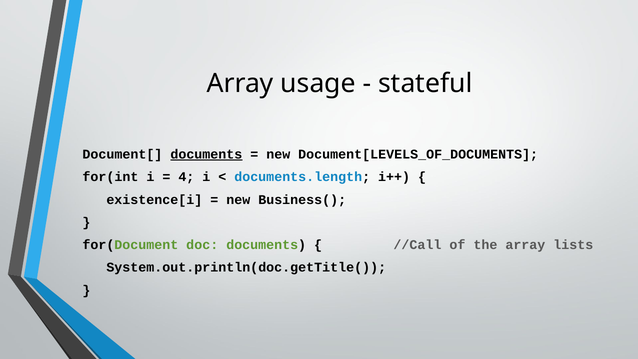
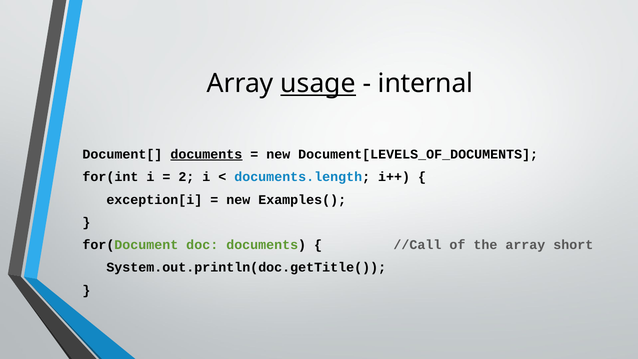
usage underline: none -> present (318, 84)
stateful: stateful -> internal (426, 84)
4: 4 -> 2 (186, 177)
existence[i: existence[i -> exception[i (154, 200)
Business(: Business( -> Examples( (302, 200)
lists: lists -> short (573, 245)
